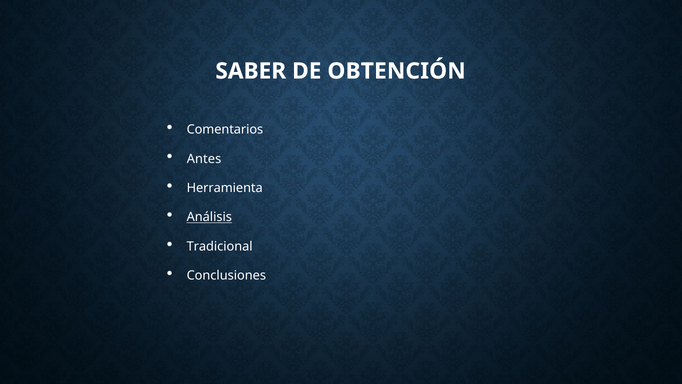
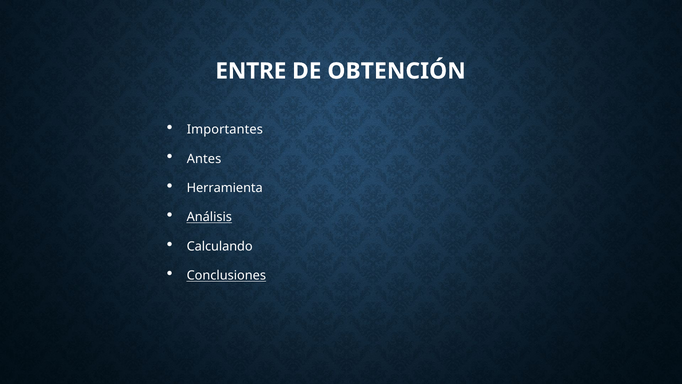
SABER: SABER -> ENTRE (251, 71)
Comentarios: Comentarios -> Importantes (225, 129)
Tradicional: Tradicional -> Calculando (220, 246)
Conclusiones underline: none -> present (226, 275)
